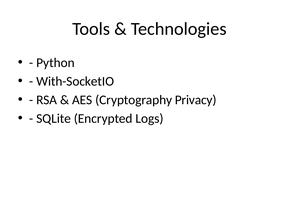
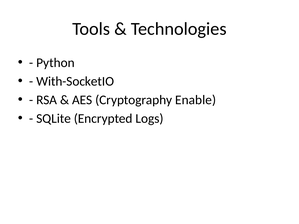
Privacy: Privacy -> Enable (196, 100)
